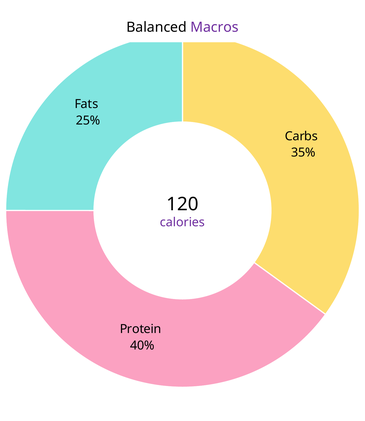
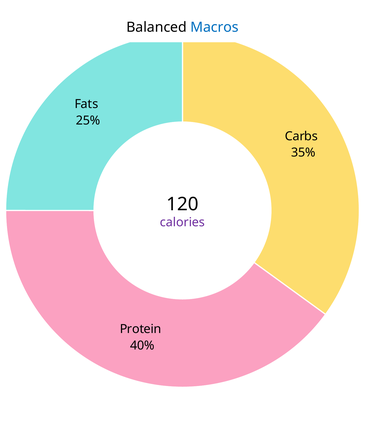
Macros colour: purple -> blue (214, 27)
